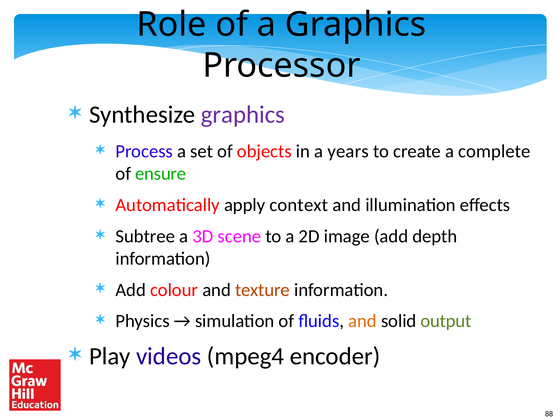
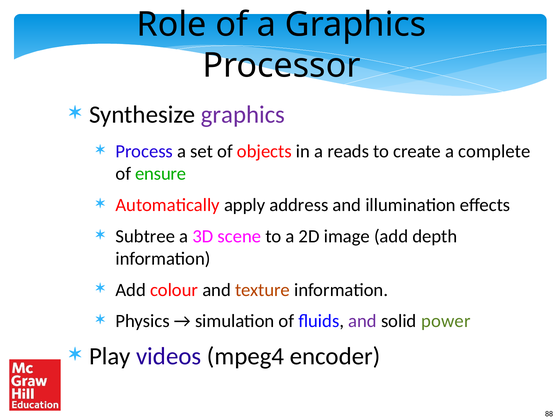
years: years -> reads (348, 151)
context: context -> address (299, 205)
and colour: orange -> purple (363, 321)
output: output -> power (446, 321)
